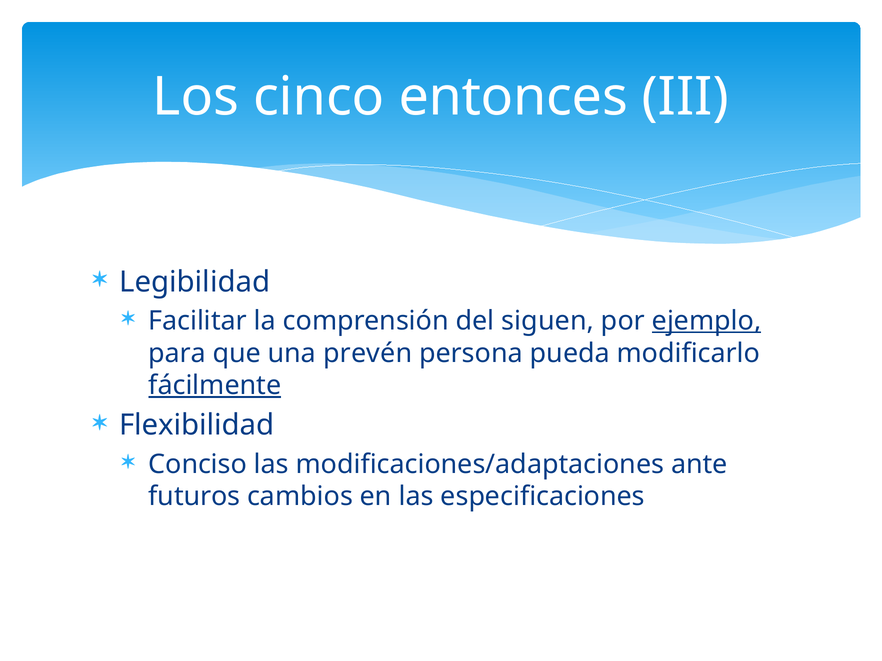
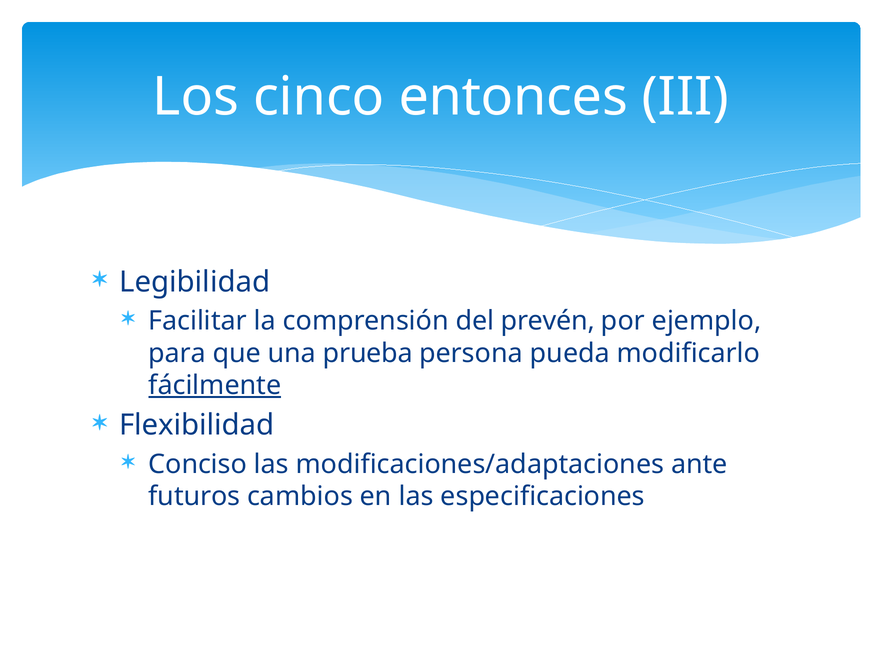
siguen: siguen -> prevén (548, 321)
ejemplo underline: present -> none (707, 321)
prevén: prevén -> prueba (368, 353)
